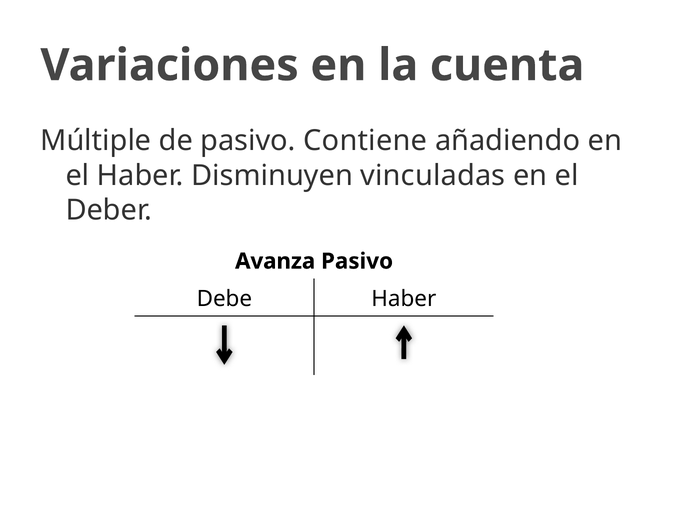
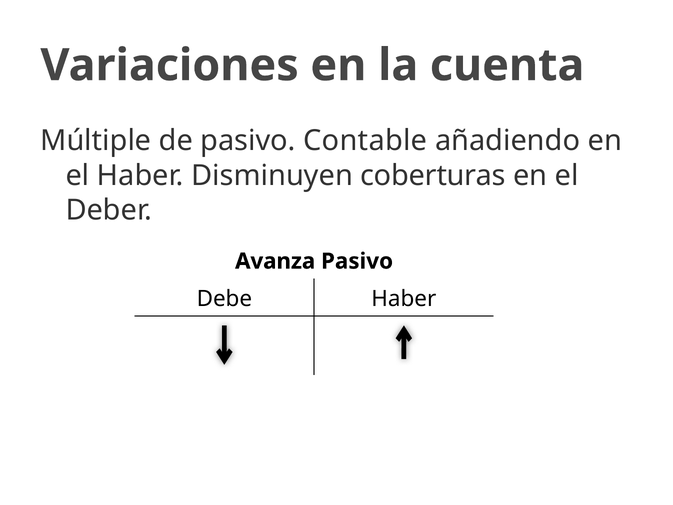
Contiene: Contiene -> Contable (365, 141)
vinculadas: vinculadas -> coberturas (433, 175)
